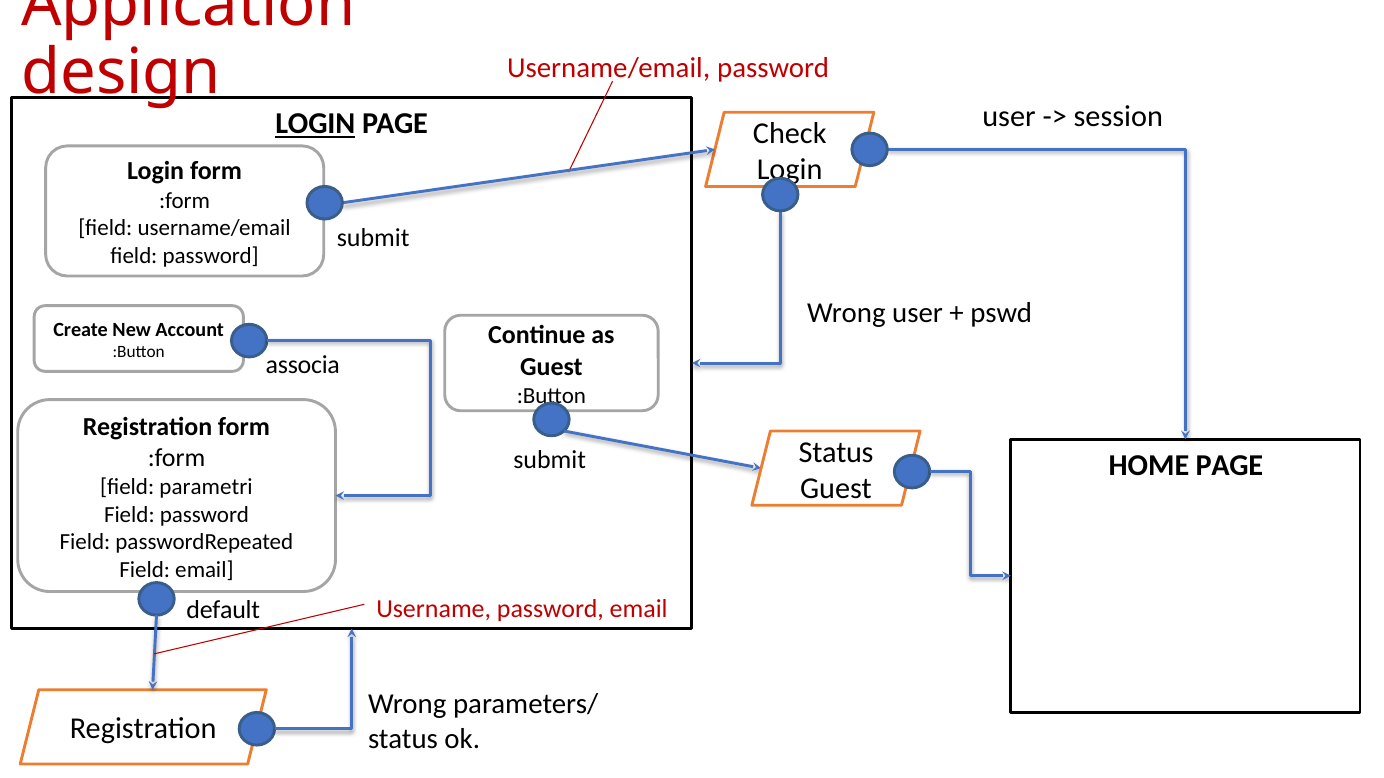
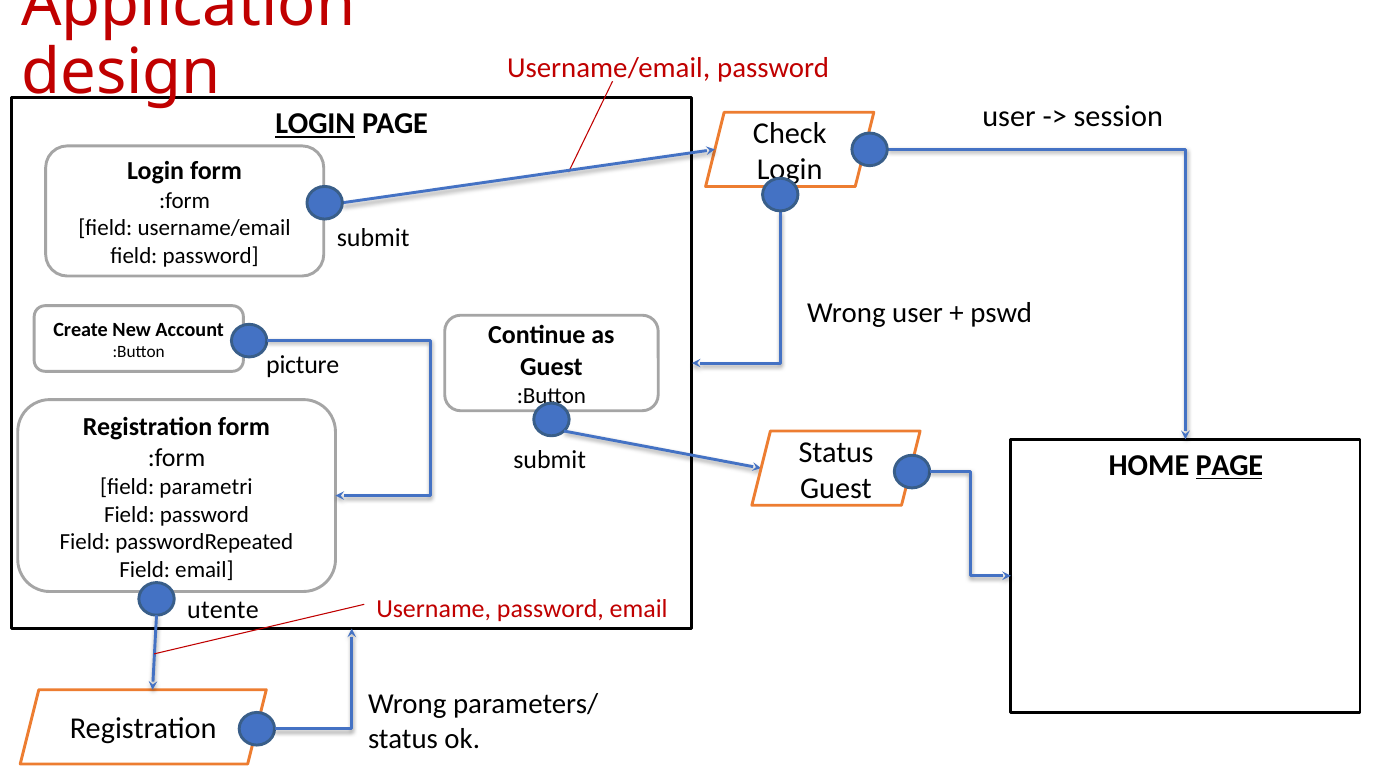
associa: associa -> picture (303, 365)
PAGE underline: none -> present (1229, 466)
default: default -> utente (223, 610)
